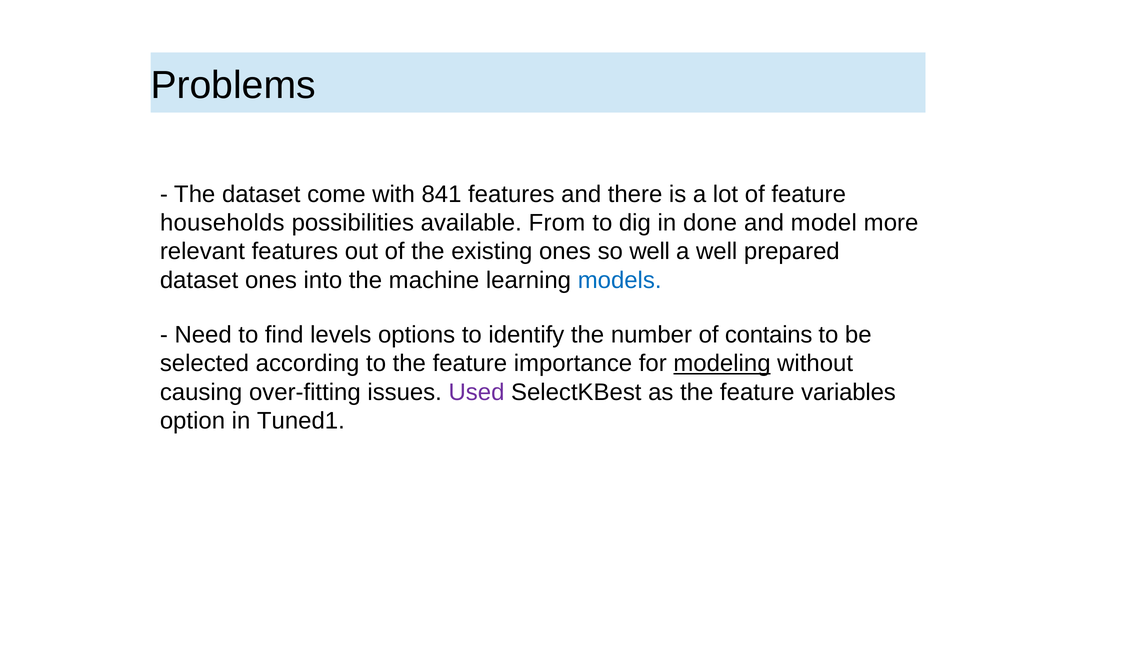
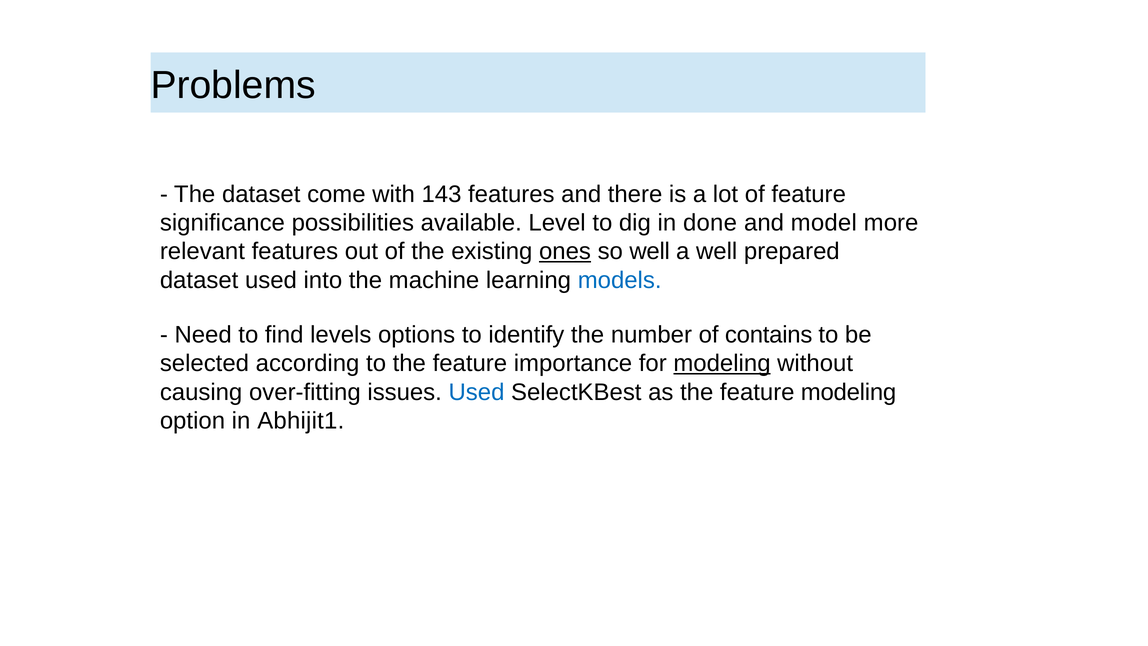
841: 841 -> 143 (441, 194)
households: households -> significance (222, 223)
From: From -> Level (557, 223)
ones underline: none -> present (565, 251)
dataset ones: ones -> used (271, 280)
Used colour: purple -> blue (477, 392)
feature variables: variables -> modeling (849, 392)
Tuned1: Tuned1 -> Abhijit1 (301, 421)
